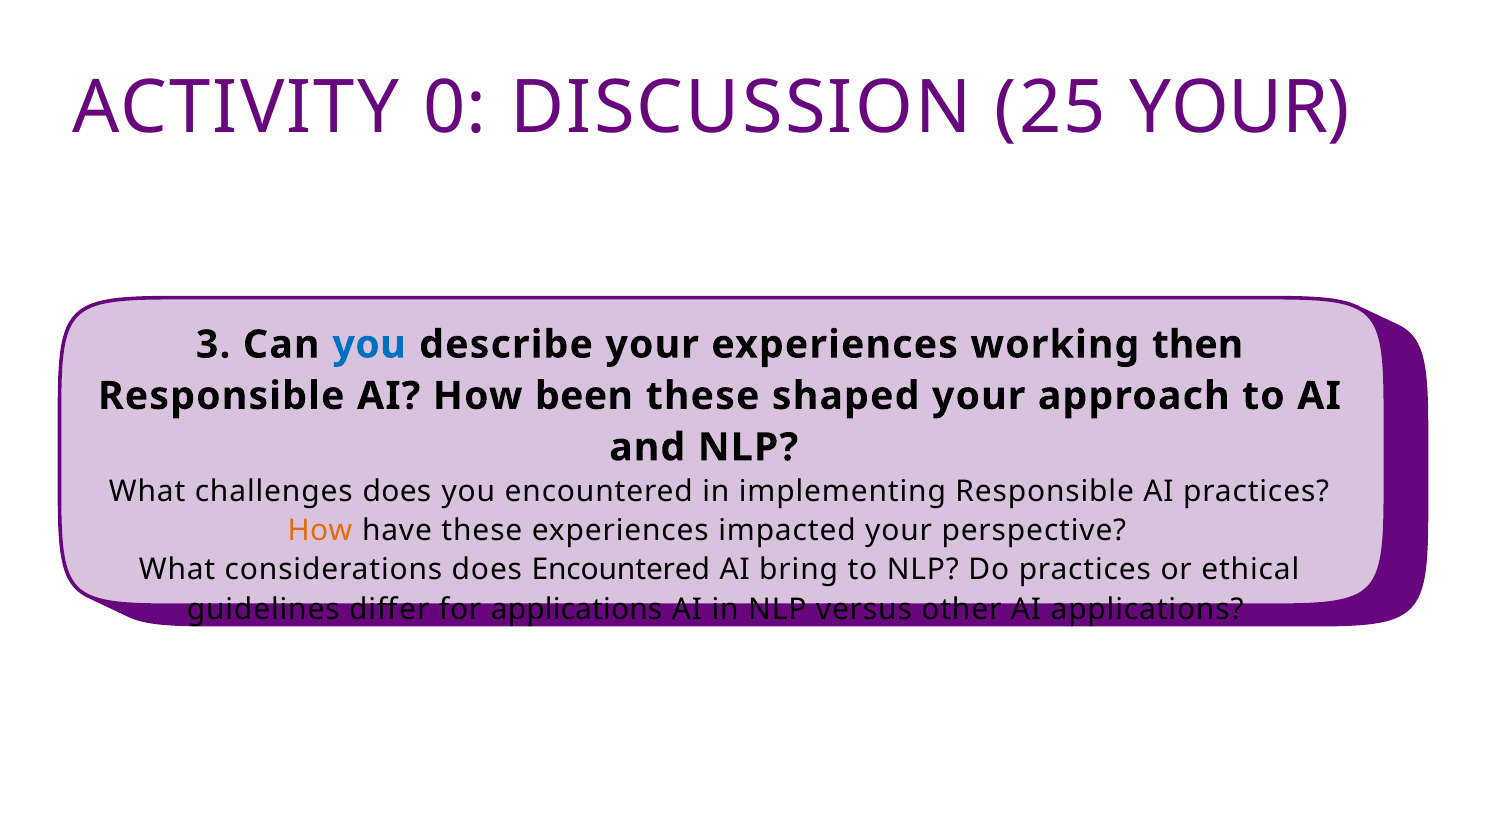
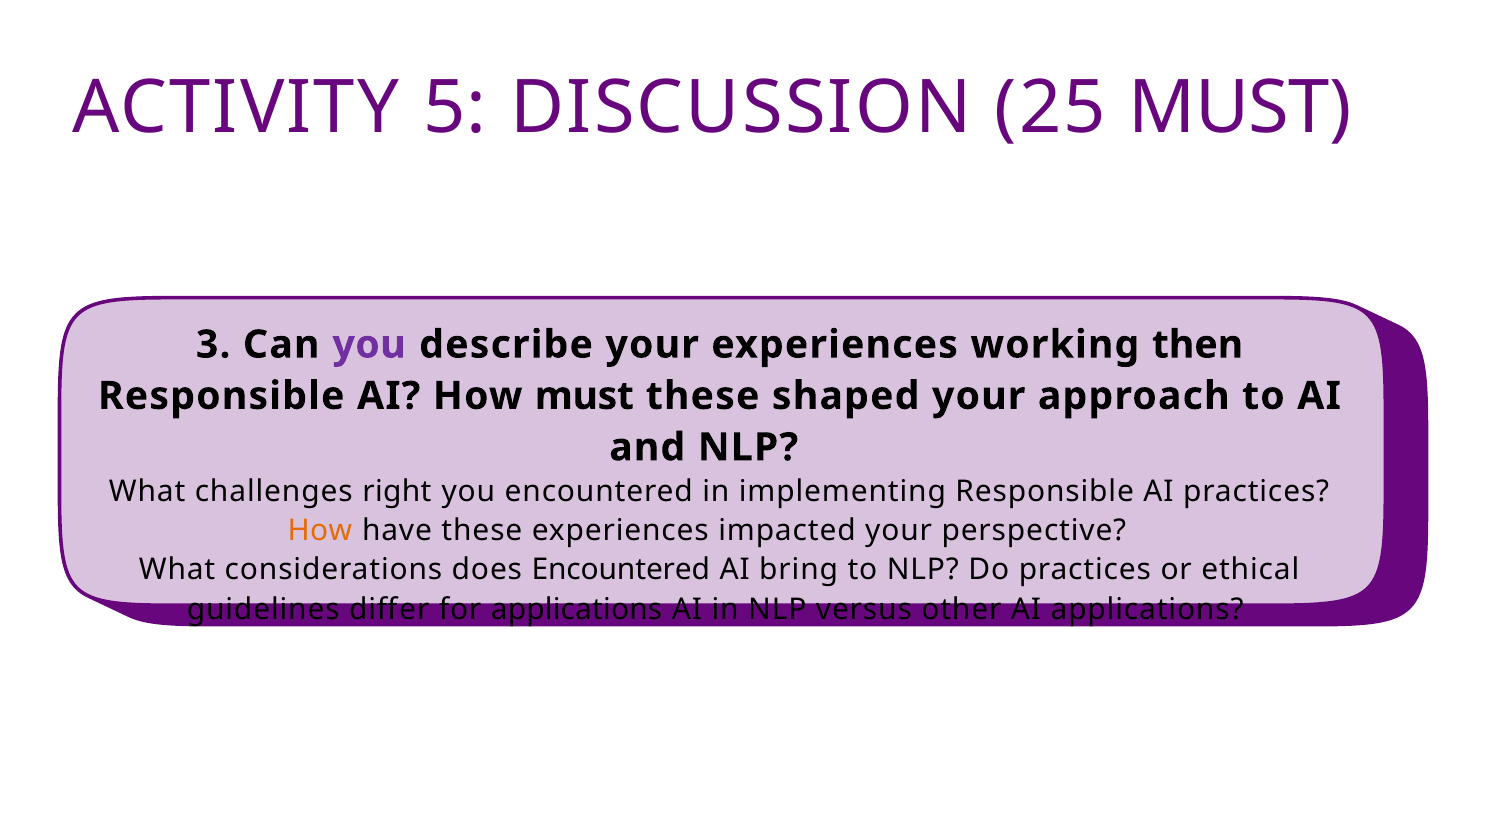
0: 0 -> 5 (455, 108)
25 YOUR: YOUR -> MUST (1240, 108)
you colour: blue -> purple (369, 345)
How been: been -> must (584, 396)
challenges does: does -> right (397, 491)
